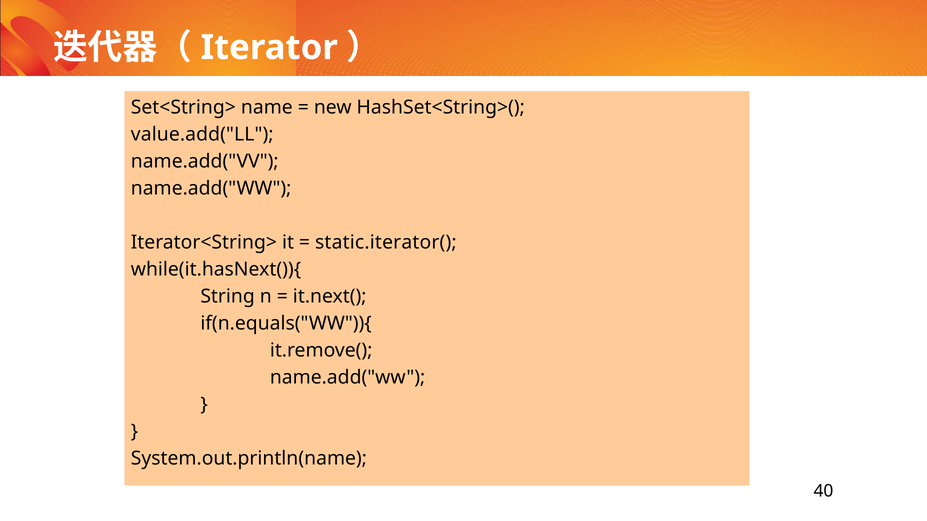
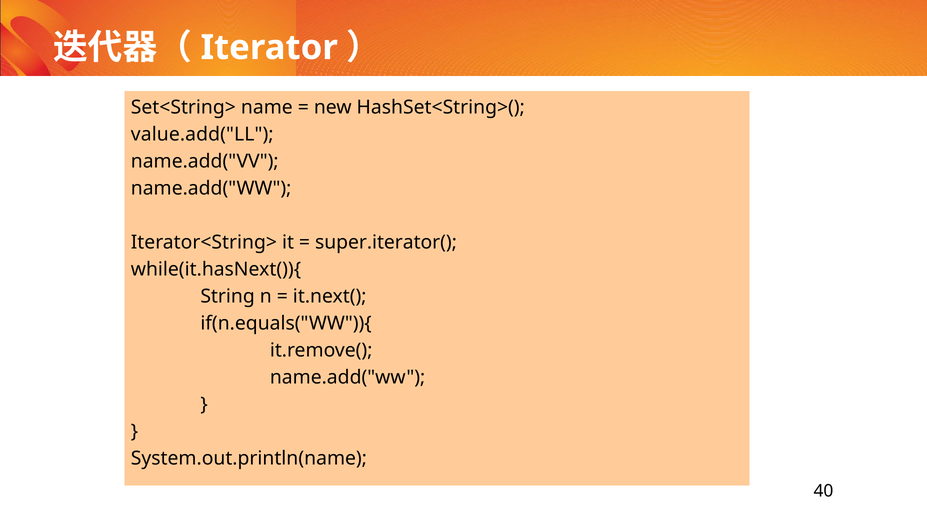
static.iterator(: static.iterator( -> super.iterator( (386, 243)
